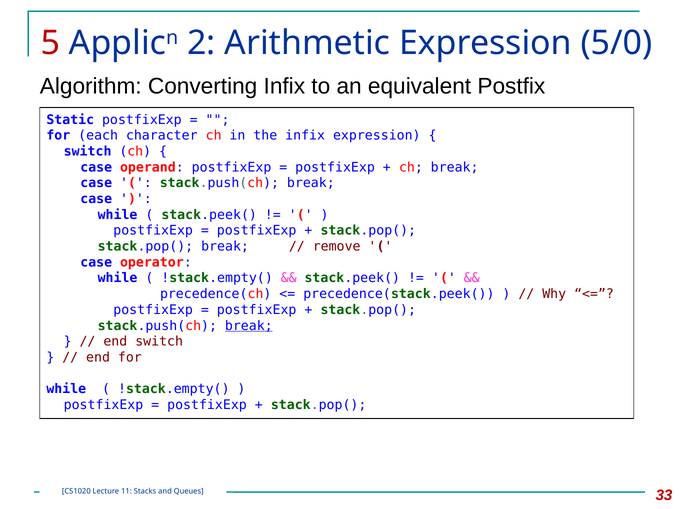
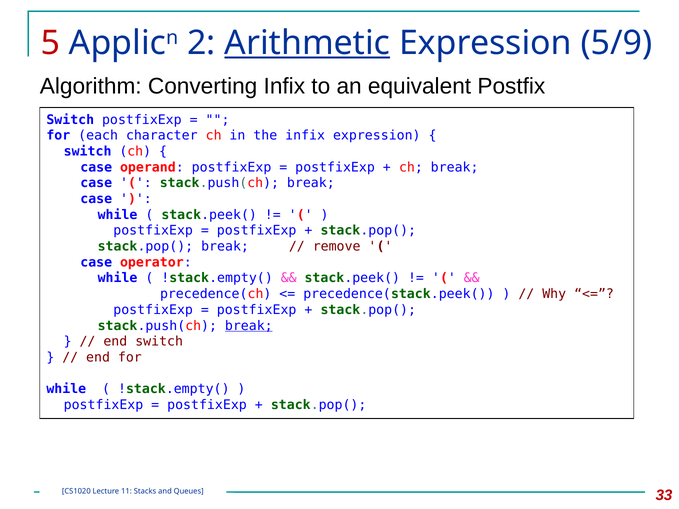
Arithmetic underline: none -> present (307, 43)
5/0: 5/0 -> 5/9 (617, 43)
Static: Static -> Switch (70, 120)
